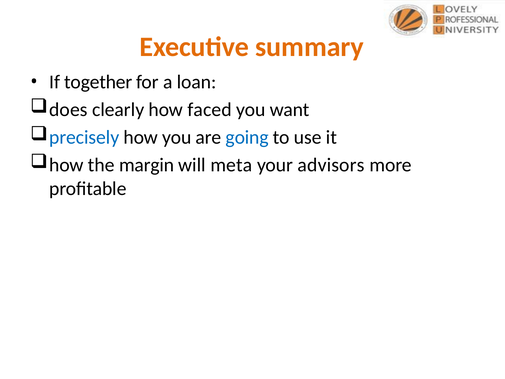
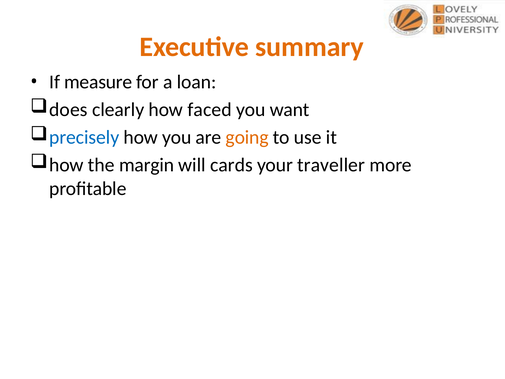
together: together -> measure (98, 82)
going colour: blue -> orange (247, 137)
meta: meta -> cards (231, 165)
advisors: advisors -> traveller (331, 165)
